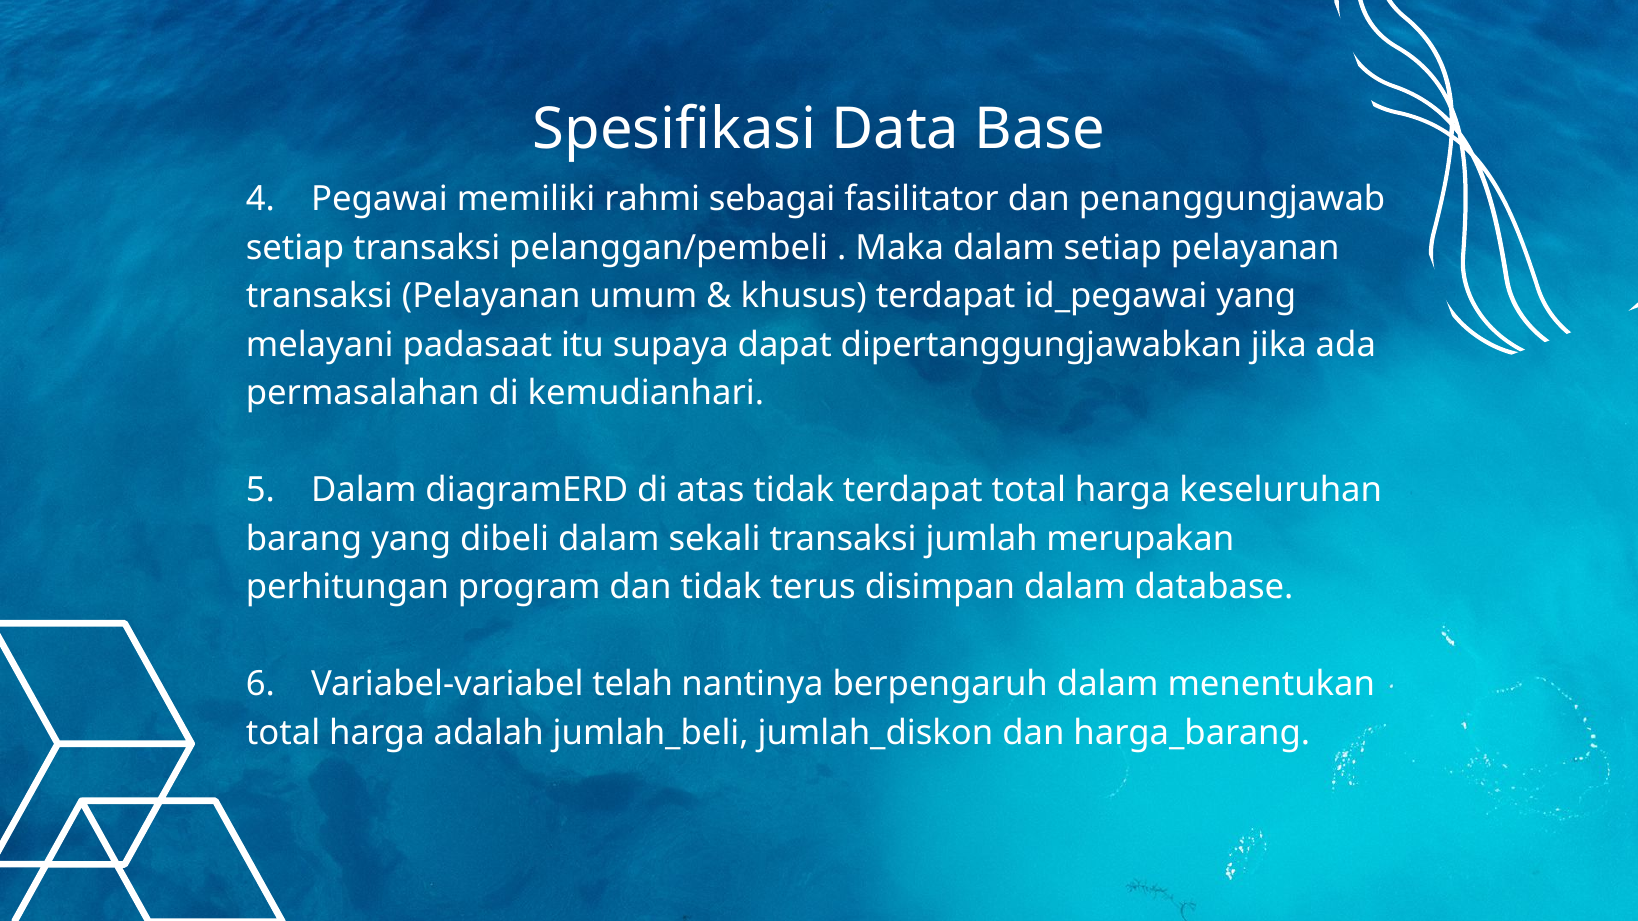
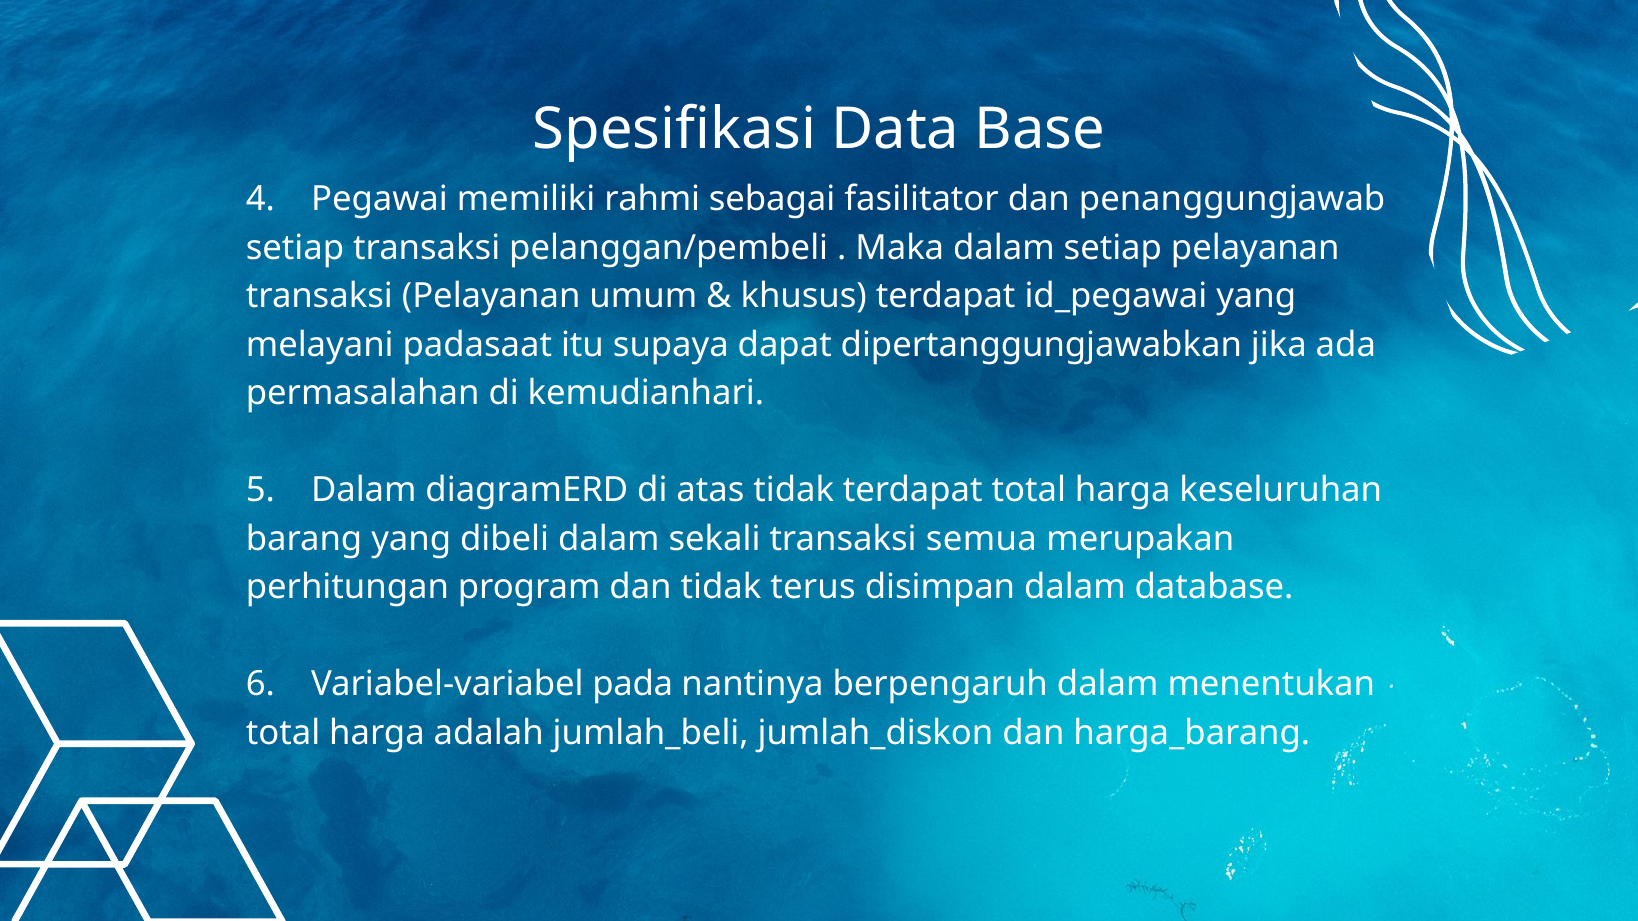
jumlah: jumlah -> semua (981, 539)
telah: telah -> pada (633, 685)
